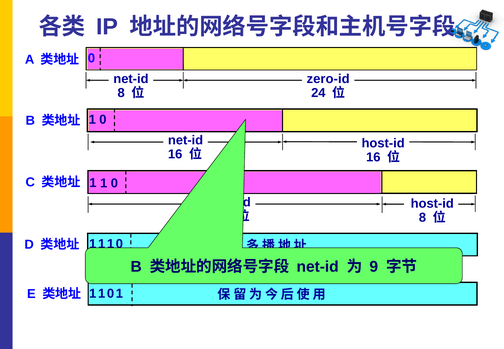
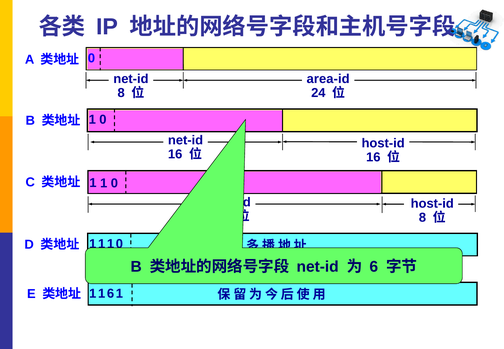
zero-id: zero-id -> area-id (328, 79)
9: 9 -> 6 (374, 267)
0: 0 -> 6 (111, 294)
